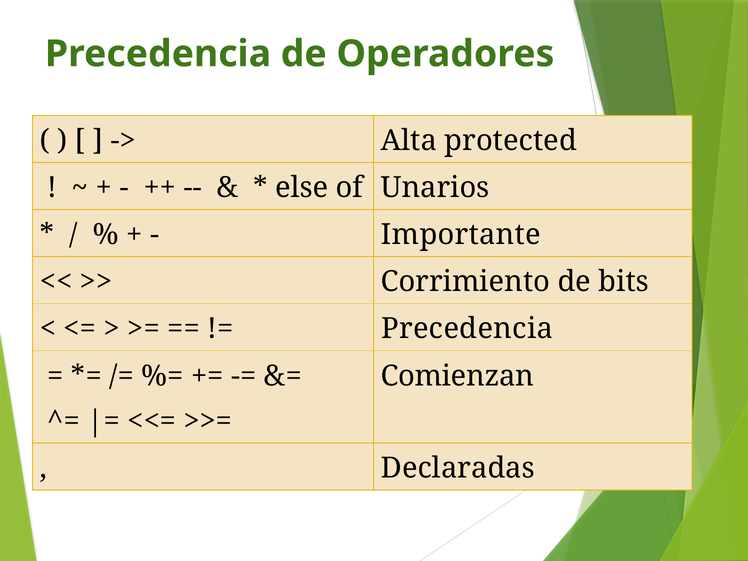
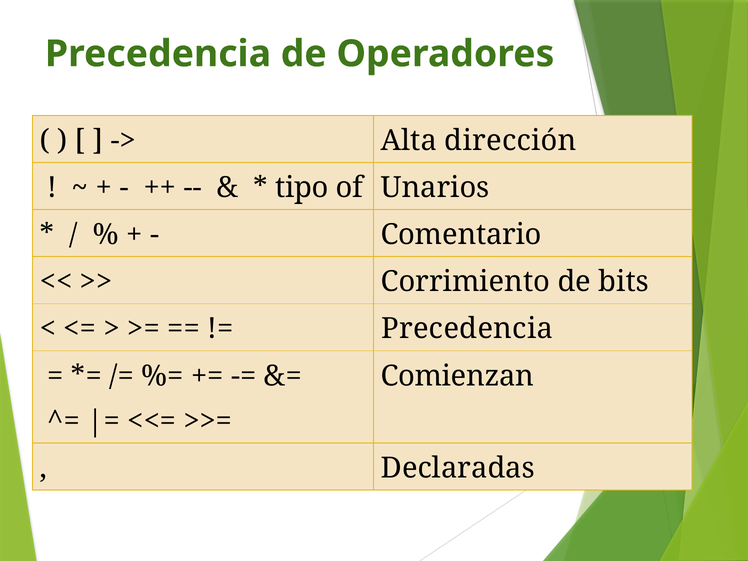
protected: protected -> dirección (511, 141)
else: else -> tipo (302, 188)
Importante: Importante -> Comentario (461, 235)
